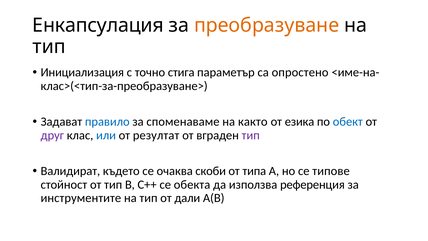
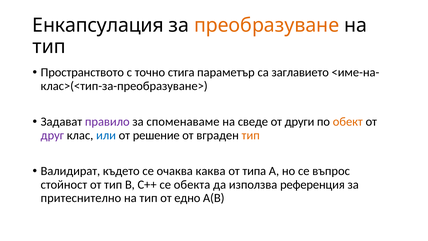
Инициализация: Инициализация -> Пространството (82, 72)
опростено: опростено -> заглавието (300, 72)
правило colour: blue -> purple (107, 122)
както: както -> сведе (253, 122)
езика: езика -> други (300, 122)
обект colour: blue -> orange (348, 122)
резултат: резултат -> решение (156, 135)
тип colour: purple -> orange (251, 135)
скоби: скоби -> каква (211, 171)
типове: типове -> въпрос (331, 171)
инструментите: инструментите -> притеснително (81, 198)
дали: дали -> едно (187, 198)
